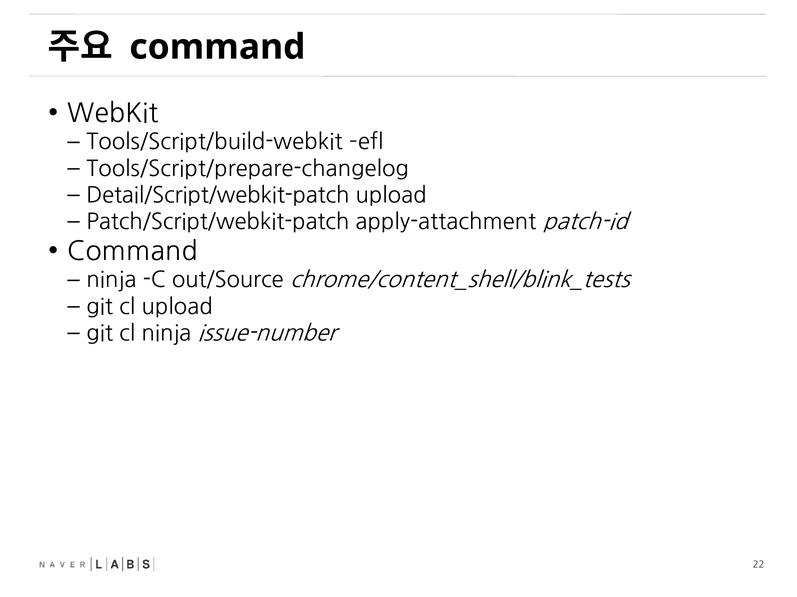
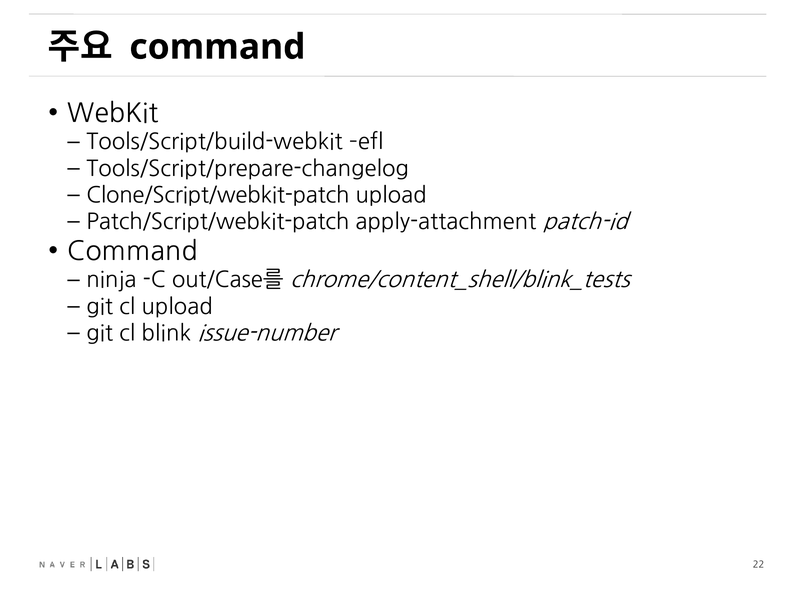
Detail/Script/webkit-patch: Detail/Script/webkit-patch -> Clone/Script/webkit-patch (218, 196)
out/Source: out/Source -> out/Case를 (228, 281)
cl ninja: ninja -> blink (166, 334)
